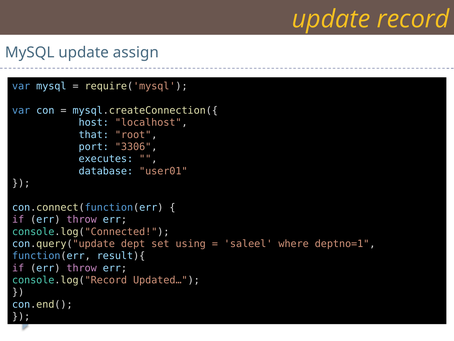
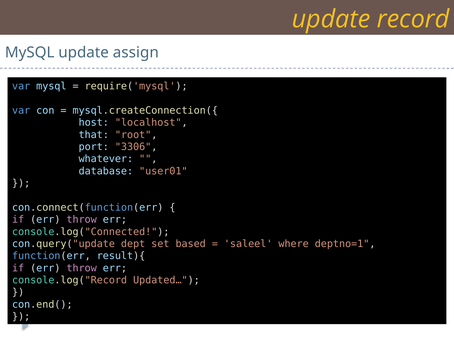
executes: executes -> whatever (106, 159)
using: using -> based (191, 243)
